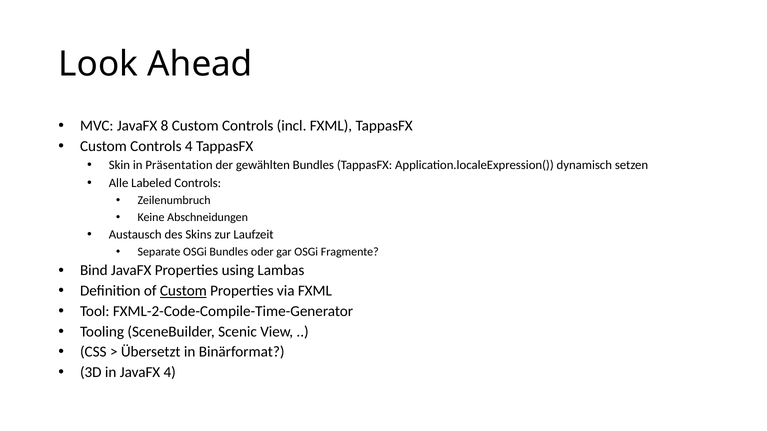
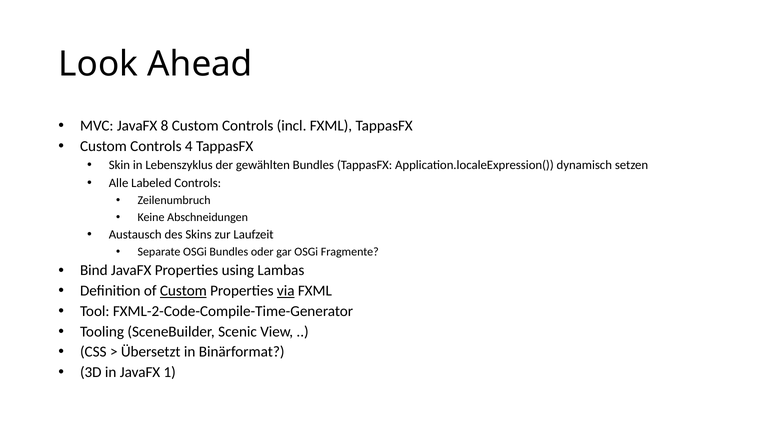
Präsentation: Präsentation -> Lebenszyklus (179, 165)
via underline: none -> present (286, 291)
JavaFX 4: 4 -> 1 (170, 373)
